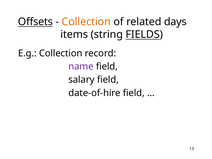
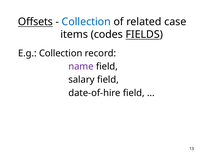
Collection colour: orange -> blue (86, 22)
days: days -> case (175, 22)
string: string -> codes (107, 34)
